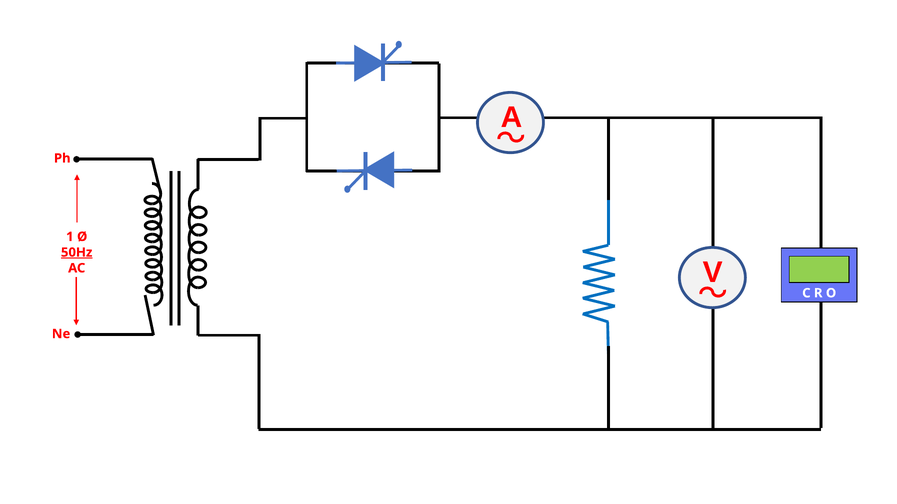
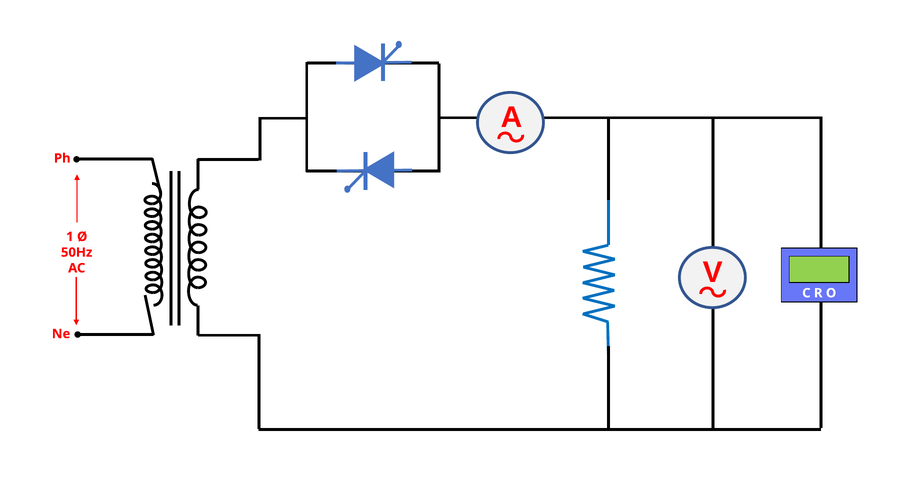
50Hz underline: present -> none (77, 253)
